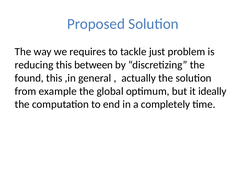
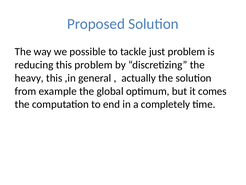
requires: requires -> possible (88, 52)
this between: between -> problem (94, 65)
found: found -> heavy (29, 78)
ideally: ideally -> comes (212, 91)
